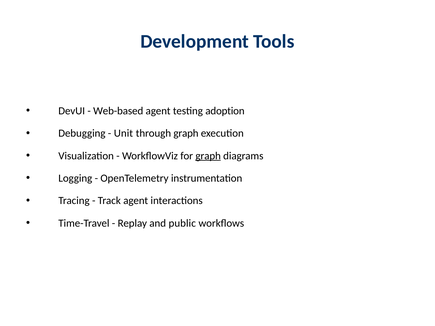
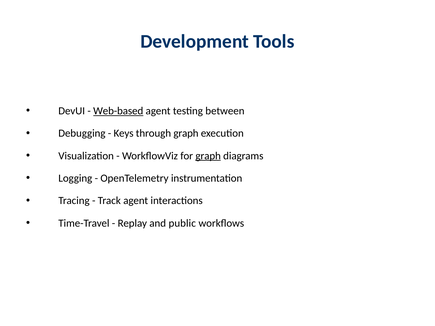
Web-based underline: none -> present (118, 111)
adoption: adoption -> between (225, 111)
Unit: Unit -> Keys (124, 133)
